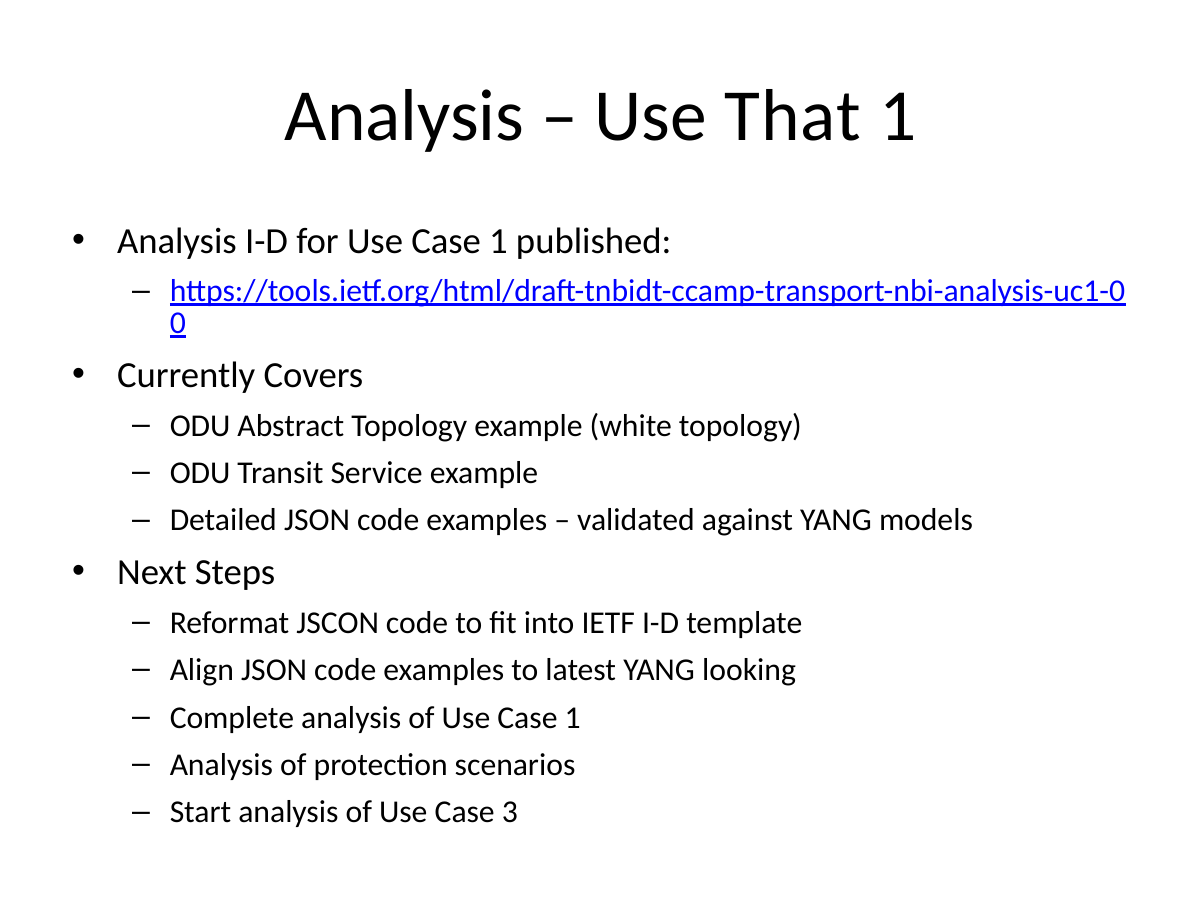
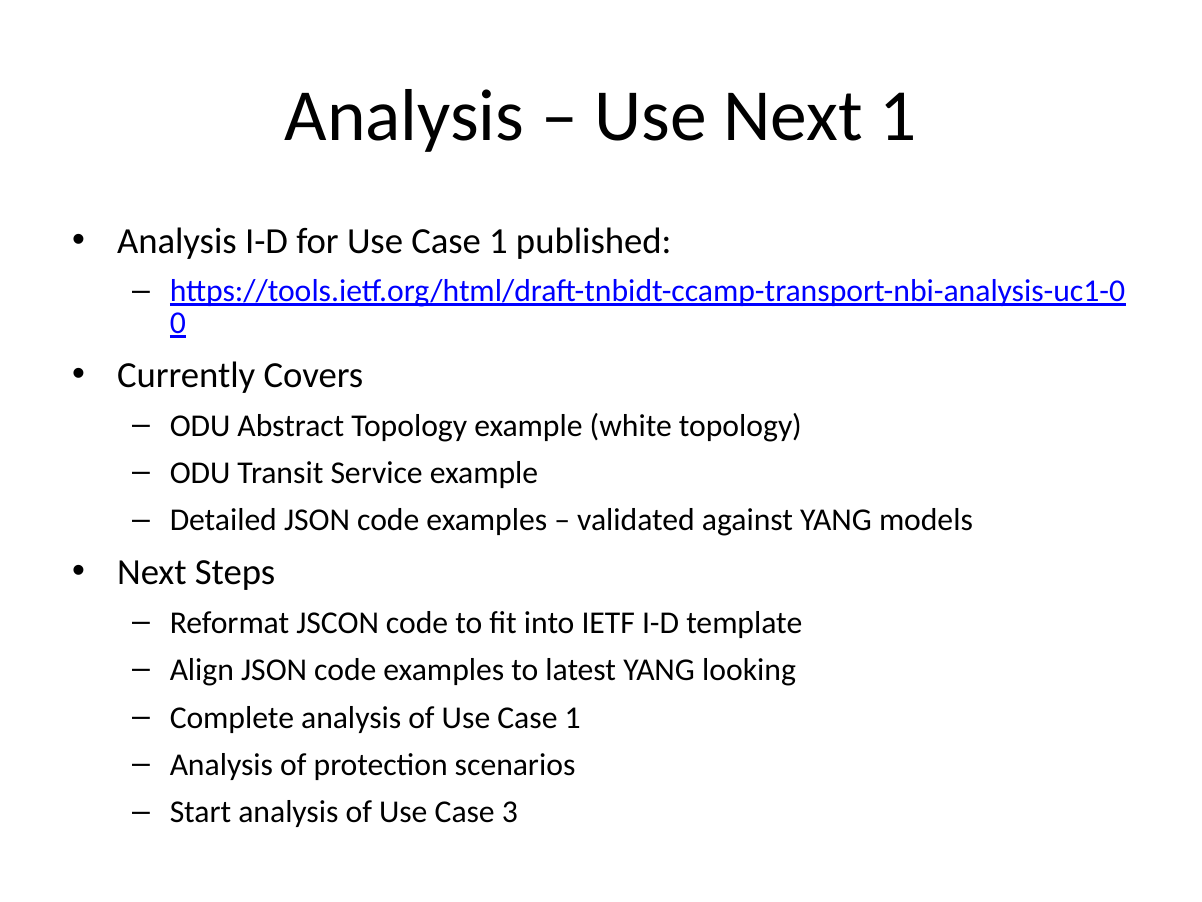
Use That: That -> Next (793, 116)
